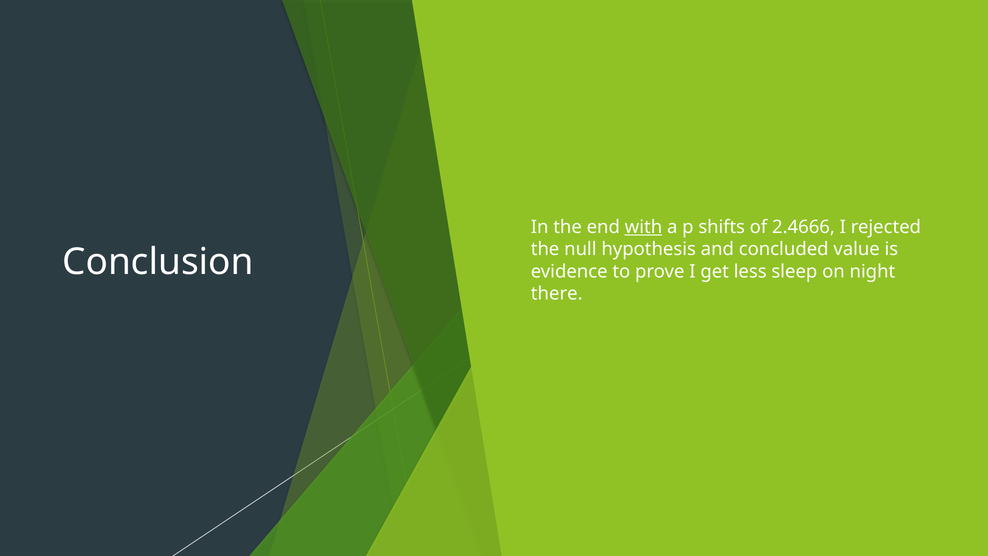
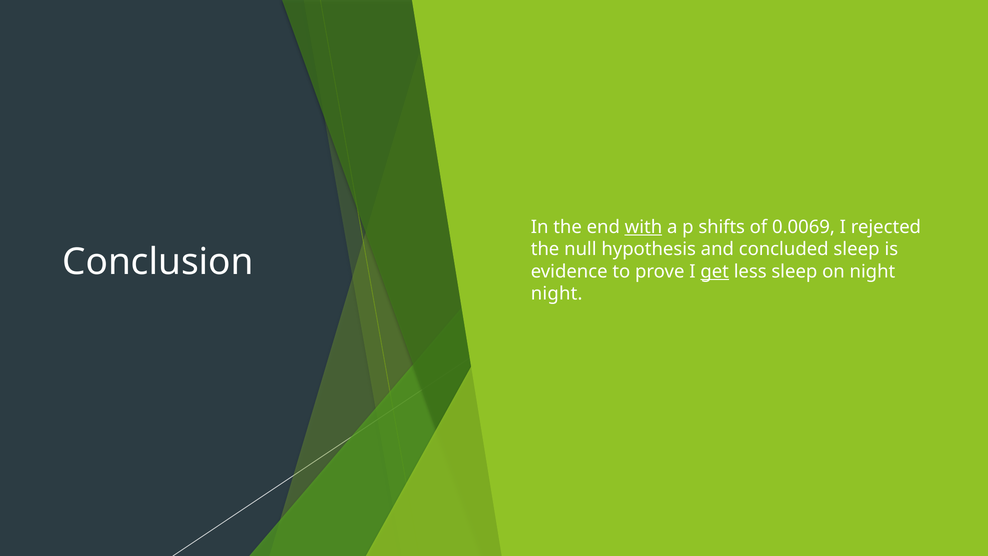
2.4666: 2.4666 -> 0.0069 (803, 227)
concluded value: value -> sleep (857, 249)
get underline: none -> present (715, 271)
there: there -> night (557, 294)
